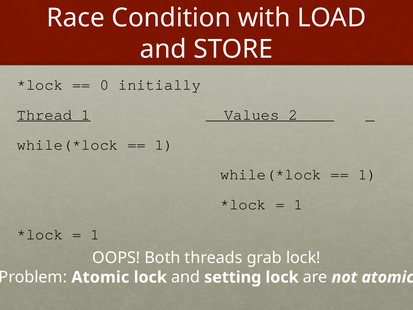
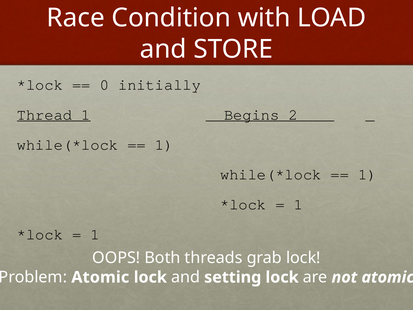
Values: Values -> Begins (252, 115)
